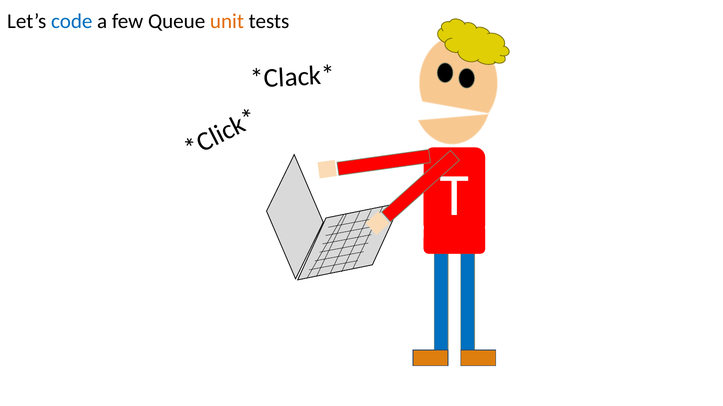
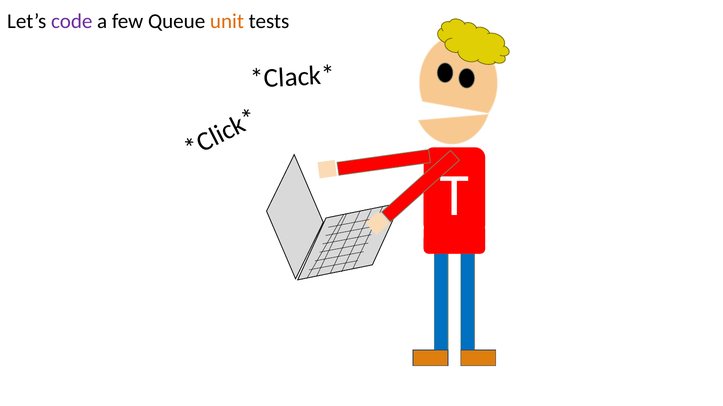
code colour: blue -> purple (72, 21)
